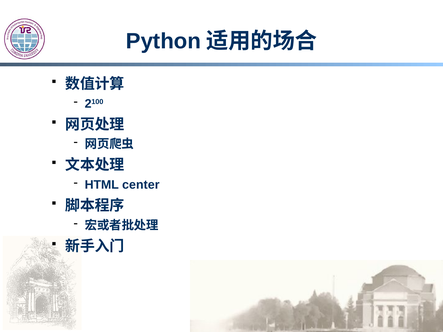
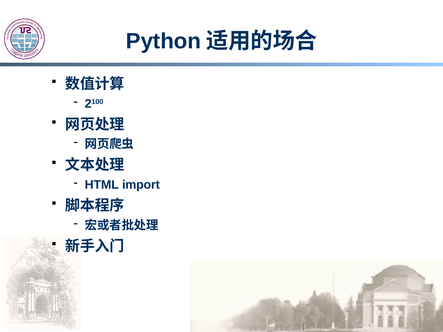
center: center -> import (141, 185)
